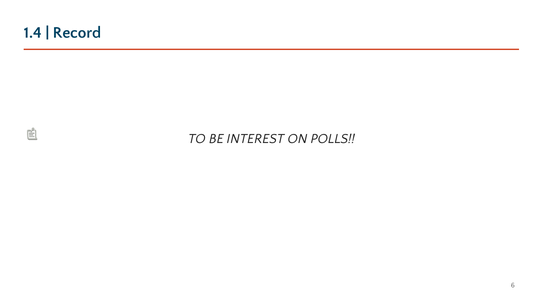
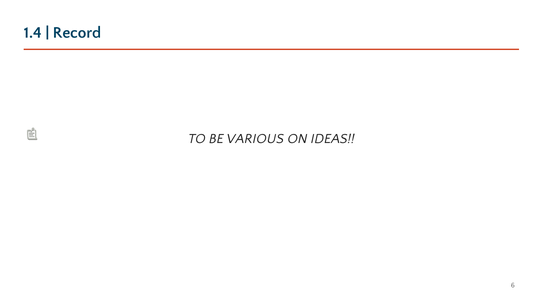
INTEREST: INTEREST -> VARIOUS (255, 138)
POLLS: POLLS -> IDEAS (333, 138)
